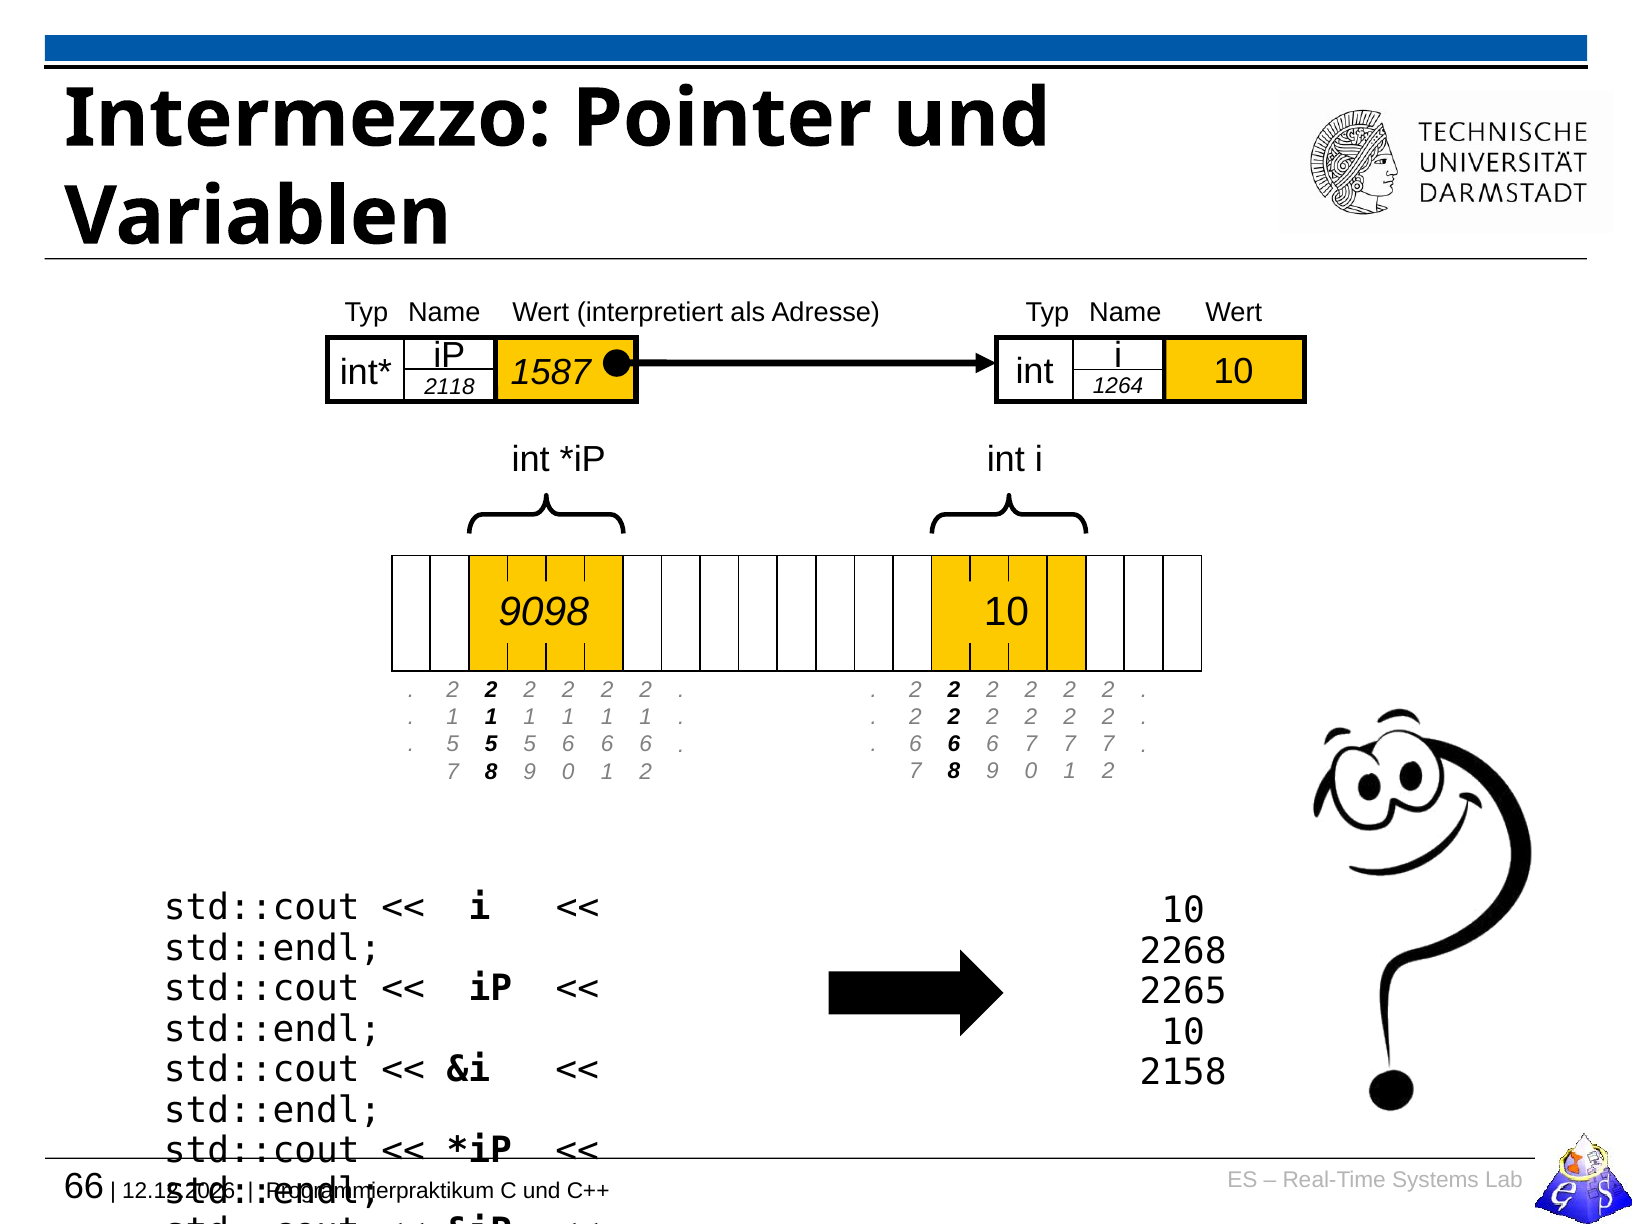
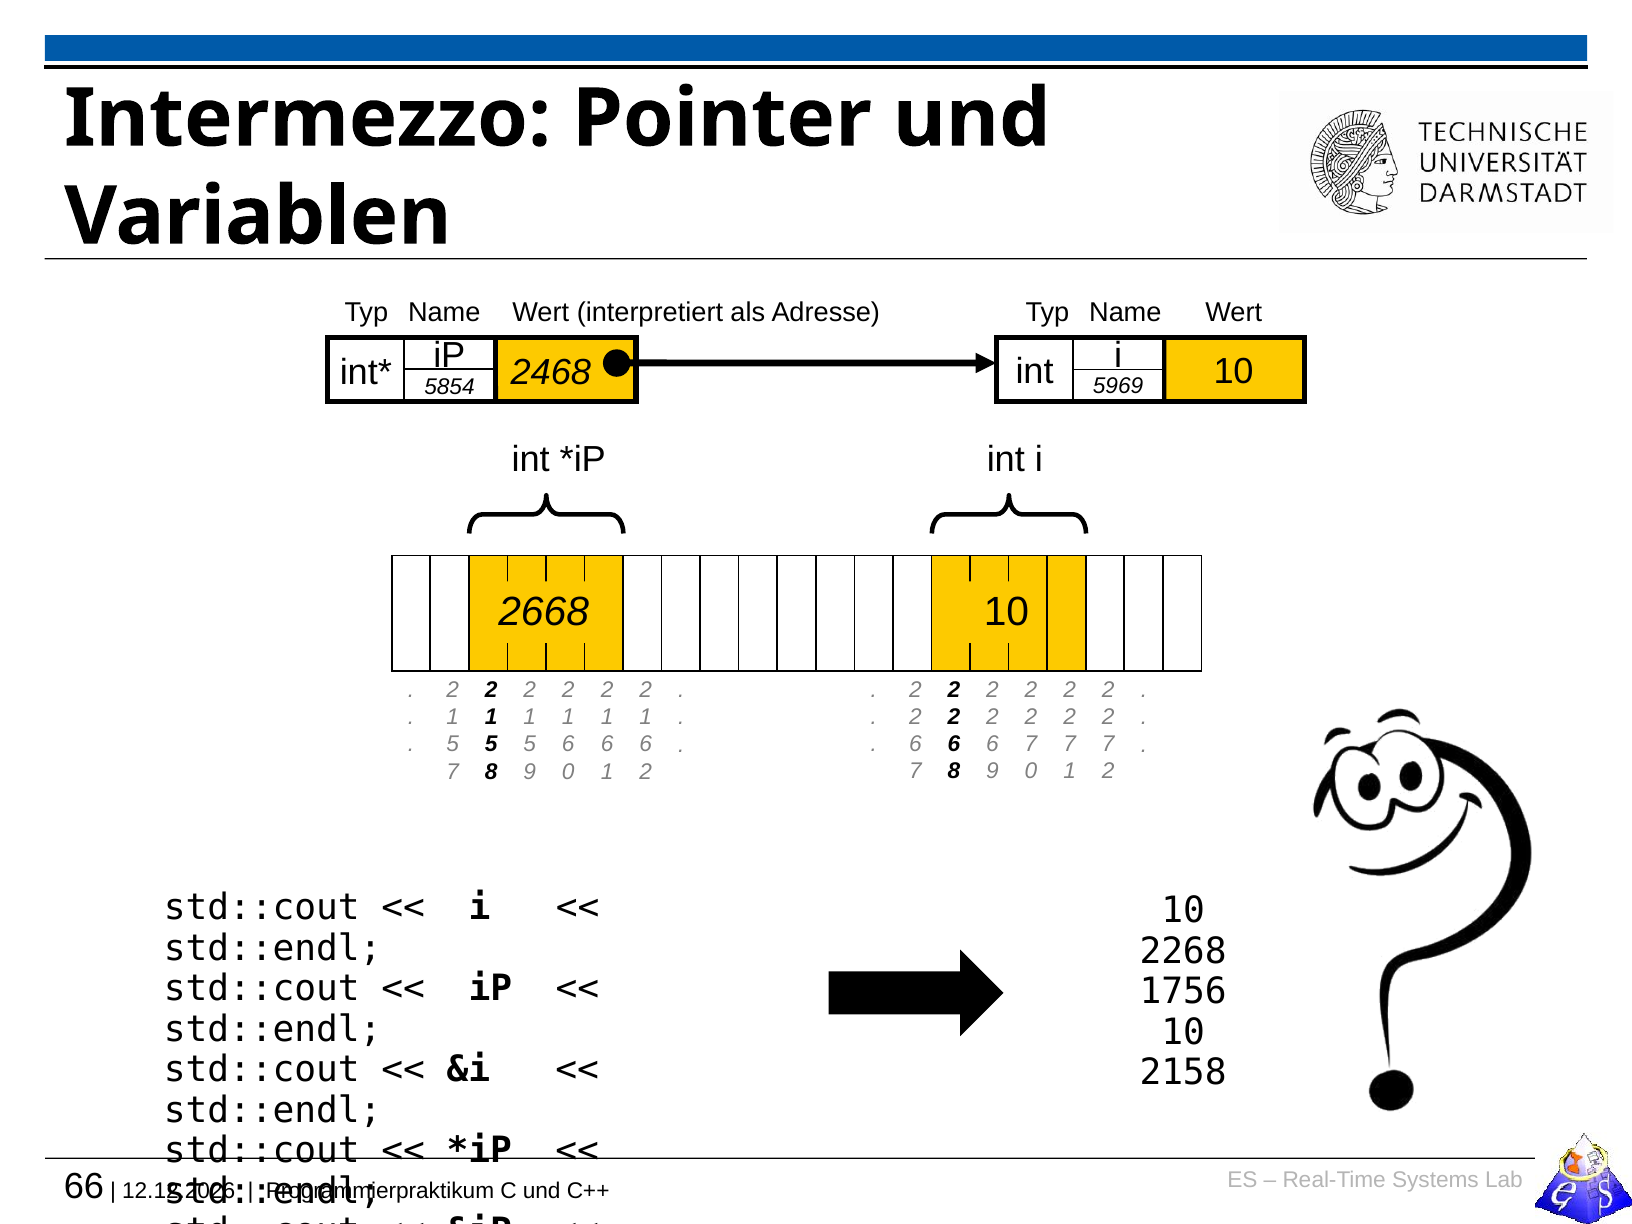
1587: 1587 -> 2468 (551, 372)
1264: 1264 -> 5969 (1118, 386)
2118: 2118 -> 5854 (450, 387)
9098: 9098 -> 2668 (544, 612)
2265: 2265 -> 1756 (1183, 992)
